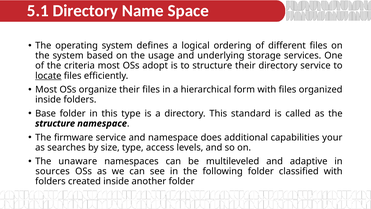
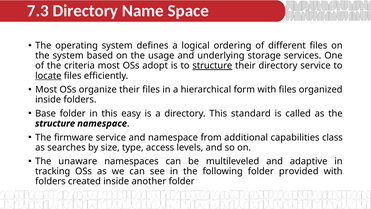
5.1: 5.1 -> 7.3 (38, 11)
structure underline: none -> present (212, 66)
this type: type -> easy (131, 113)
does: does -> from (211, 137)
your: your -> class (332, 137)
sources: sources -> tracking (53, 171)
classified: classified -> provided (299, 171)
